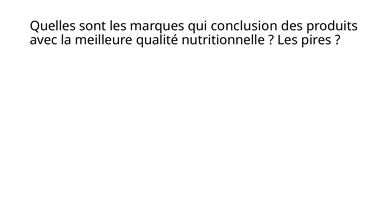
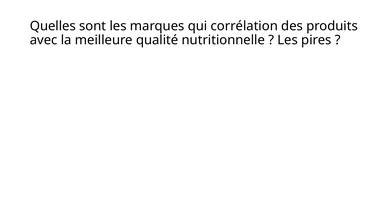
conclusion: conclusion -> corrélation (244, 26)
